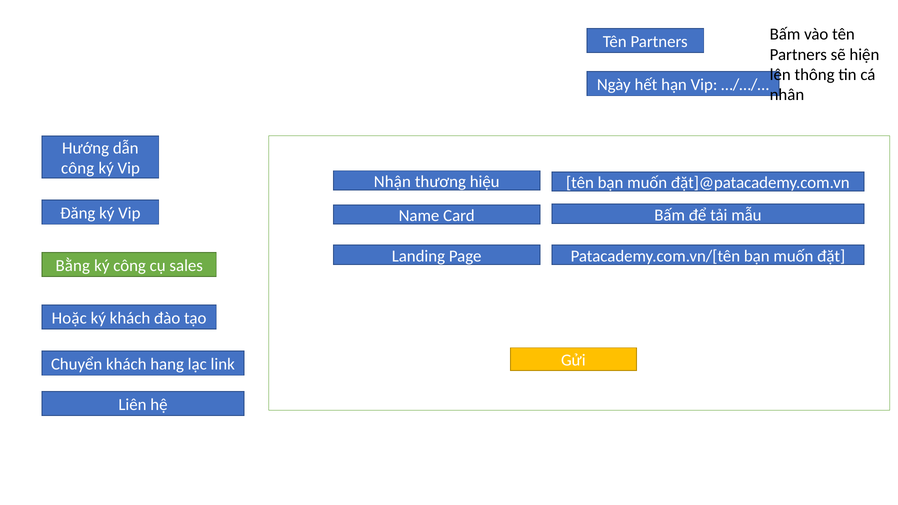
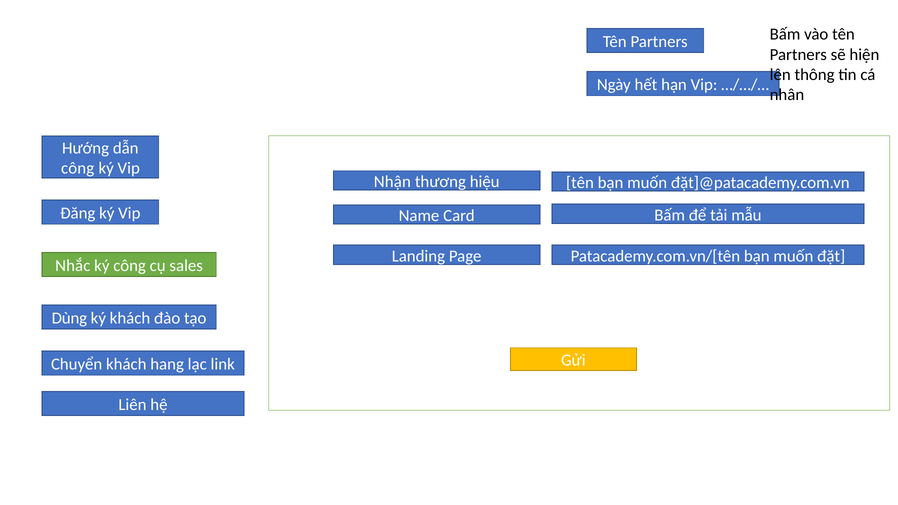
Bằng: Bằng -> Nhắc (73, 266)
Hoặc: Hoặc -> Dùng (69, 318)
